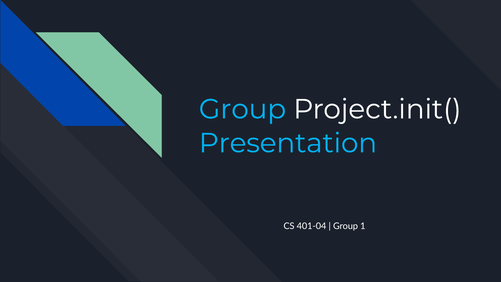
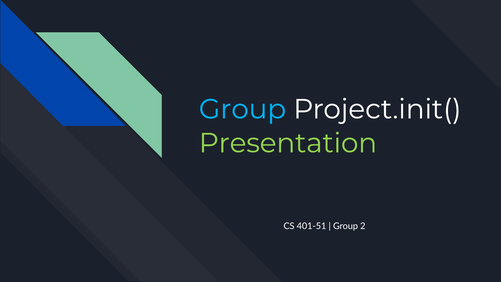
Presentation colour: light blue -> light green (288, 143)
401-04: 401-04 -> 401-51 (312, 226)
1: 1 -> 2 (363, 226)
